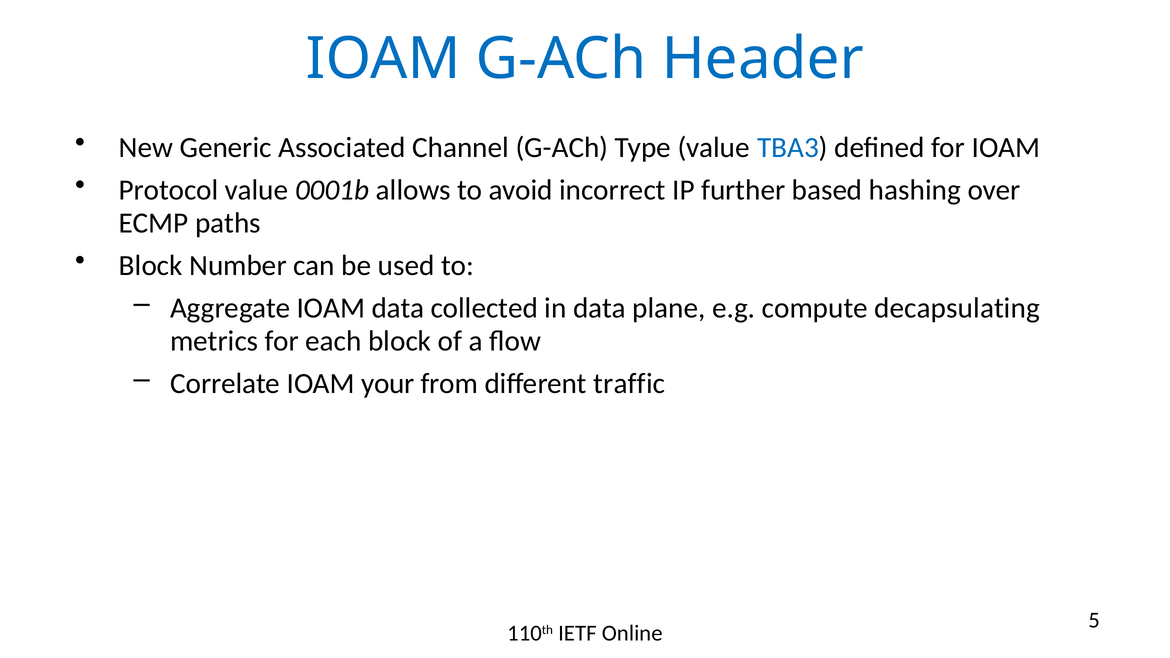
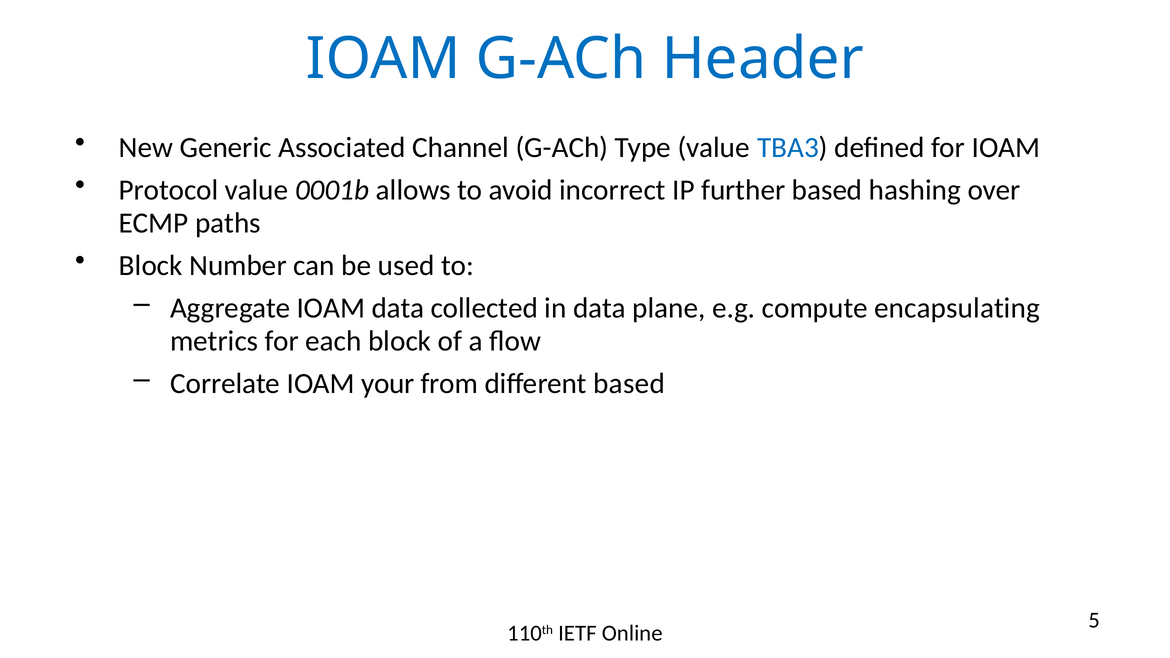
decapsulating: decapsulating -> encapsulating (957, 308)
different traffic: traffic -> based (629, 384)
